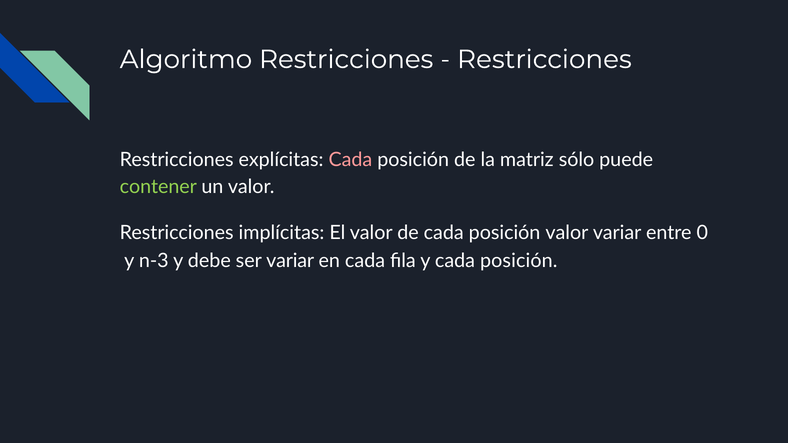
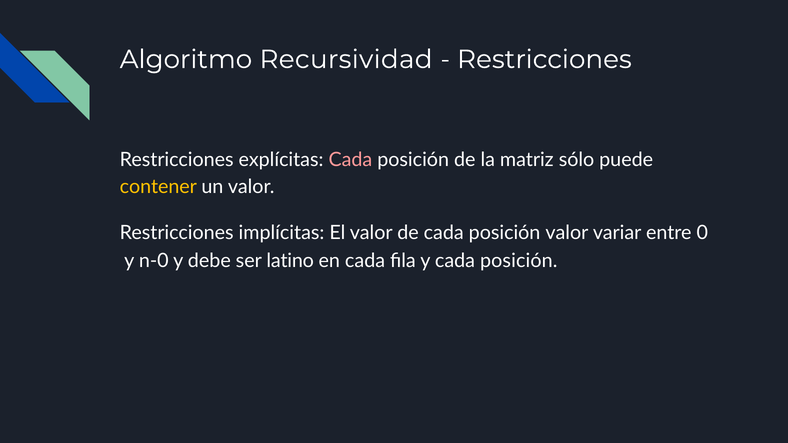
Algoritmo Restricciones: Restricciones -> Recursividad (346, 59)
contener colour: light green -> yellow (158, 187)
n-3: n-3 -> n-0 (154, 261)
ser variar: variar -> latino (290, 261)
